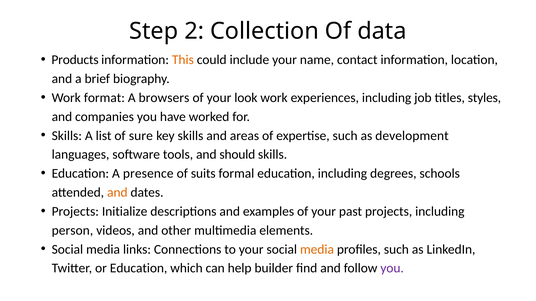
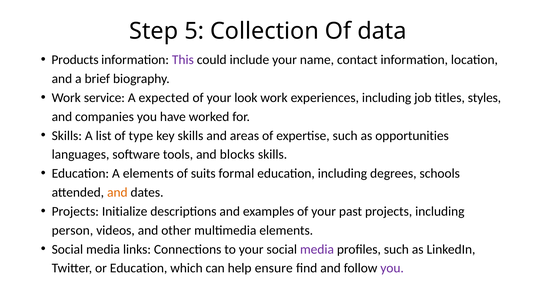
2: 2 -> 5 (194, 31)
This colour: orange -> purple (183, 60)
format: format -> service (104, 98)
browsers: browsers -> expected (164, 98)
sure: sure -> type (141, 136)
development: development -> opportunities (412, 136)
should: should -> blocks (237, 155)
A presence: presence -> elements (148, 174)
media colour: orange -> purple (317, 250)
builder: builder -> ensure (274, 269)
